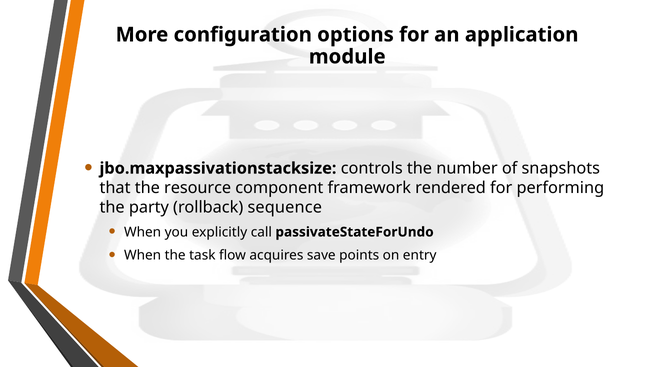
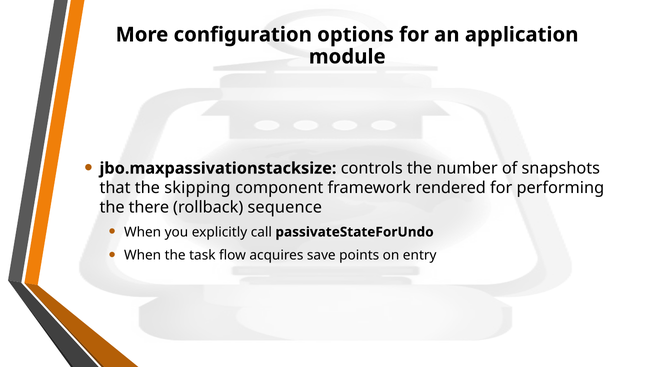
resource: resource -> skipping (197, 188)
party: party -> there (149, 207)
